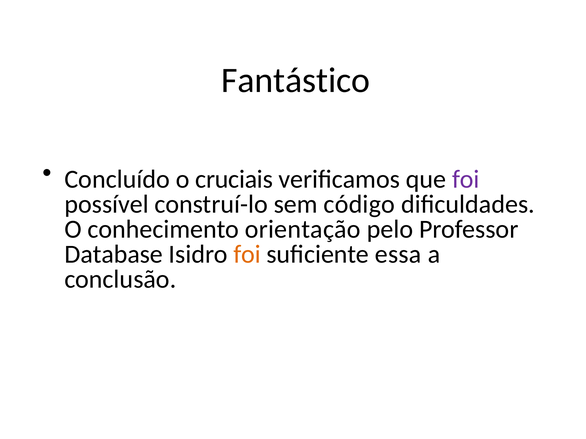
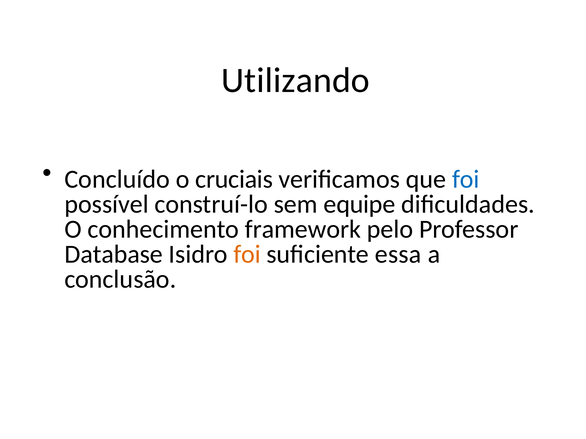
Fantástico: Fantástico -> Utilizando (296, 80)
foi colour: purple -> blue (466, 180)
código: código -> equipe (360, 205)
orientação: orientação -> framework (303, 230)
